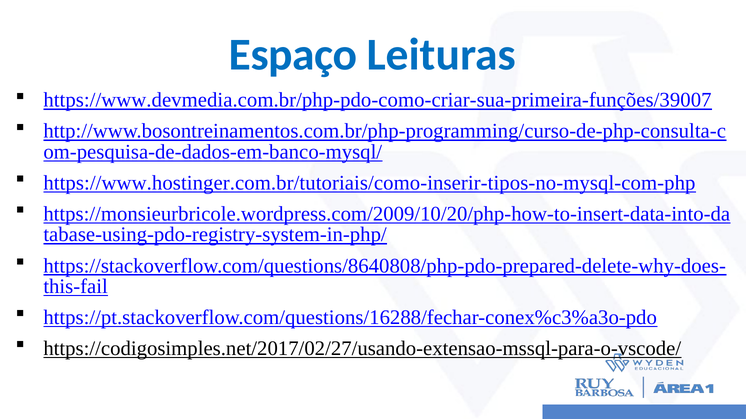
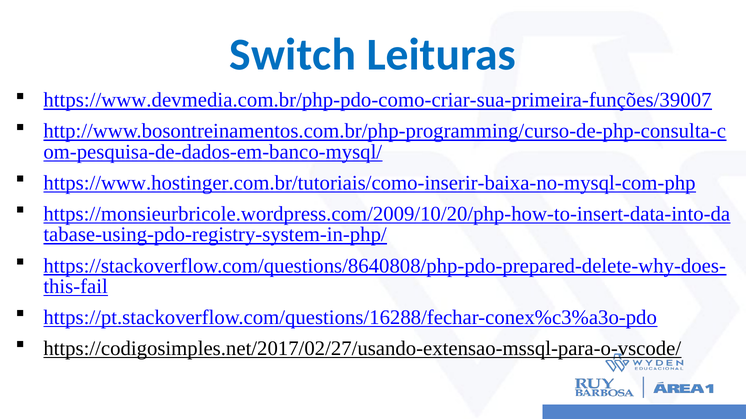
Espaço: Espaço -> Switch (293, 55)
https://www.hostinger.com.br/tutoriais/como-inserir-tipos-no-mysql-com-php: https://www.hostinger.com.br/tutoriais/como-inserir-tipos-no-mysql-com-php -> https://www.hostinger.com.br/tutoriais/como-inserir-baixa-no-mysql-com-php (369, 183)
